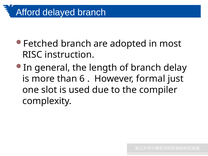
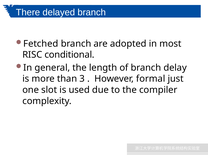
Afford: Afford -> There (28, 12)
instruction: instruction -> conditional (70, 55)
6: 6 -> 3 (82, 79)
